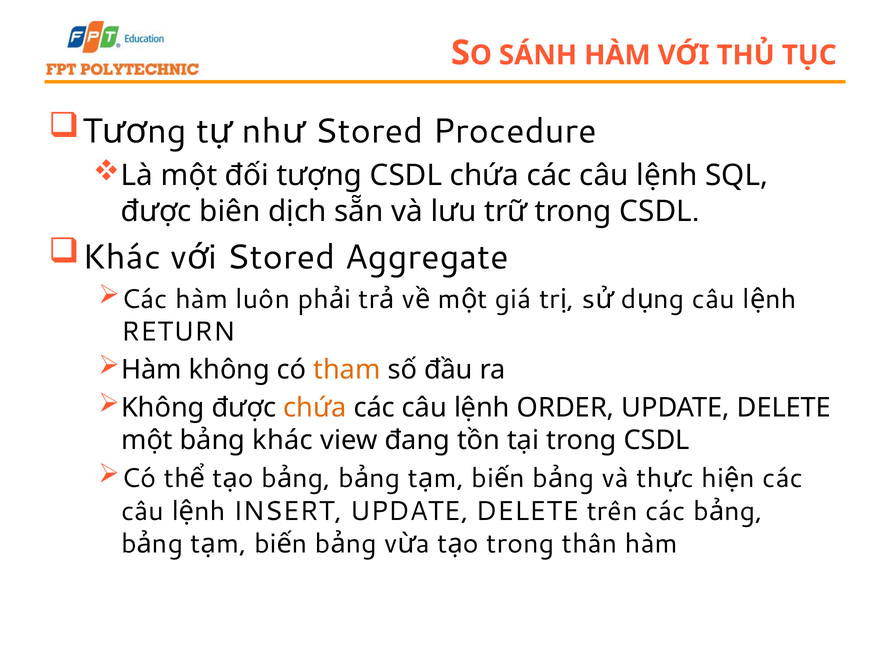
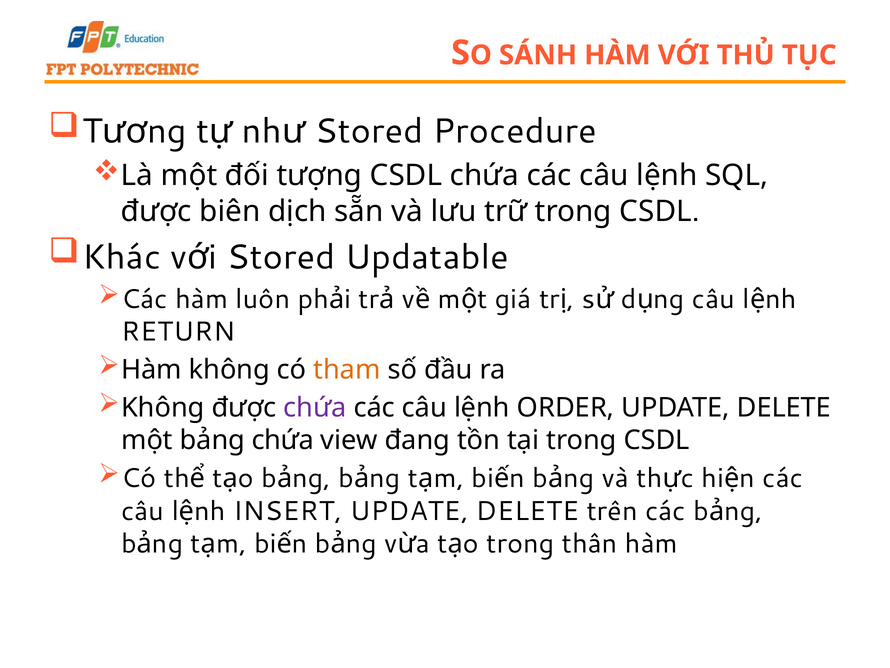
Aggregate: Aggregate -> Updatable (427, 257)
chứa colour: orange -> purple (315, 407)
bảng khác: khác -> chứa (283, 440)
